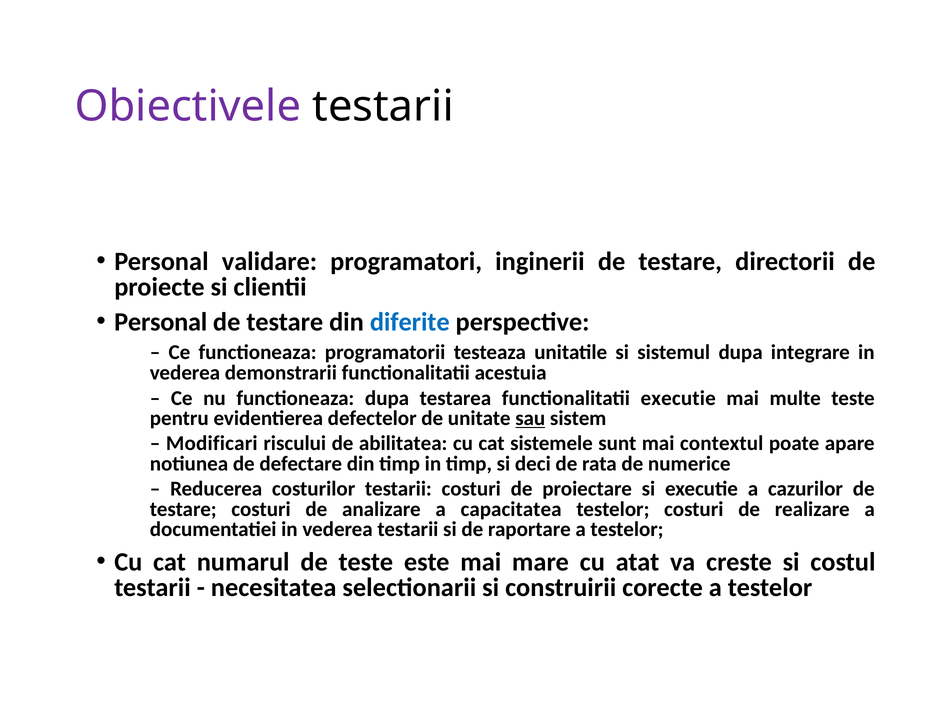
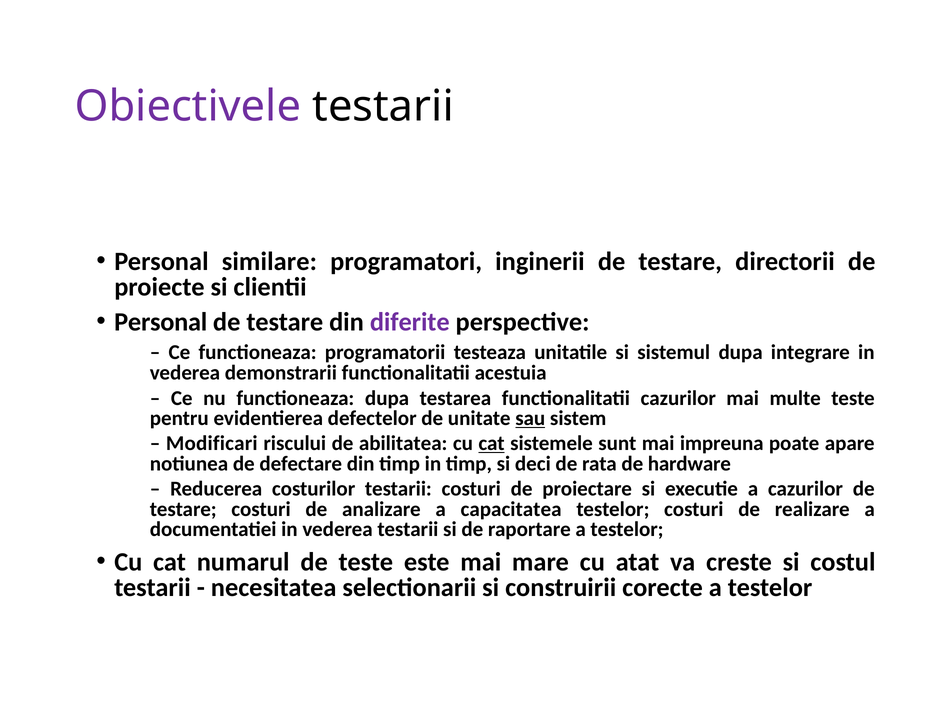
validare: validare -> similare (269, 261)
diferite colour: blue -> purple (410, 322)
functionalitatii executie: executie -> cazurilor (678, 398)
cat underline: none -> present (492, 443)
contextul: contextul -> impreuna (722, 443)
numerice: numerice -> hardware (689, 464)
